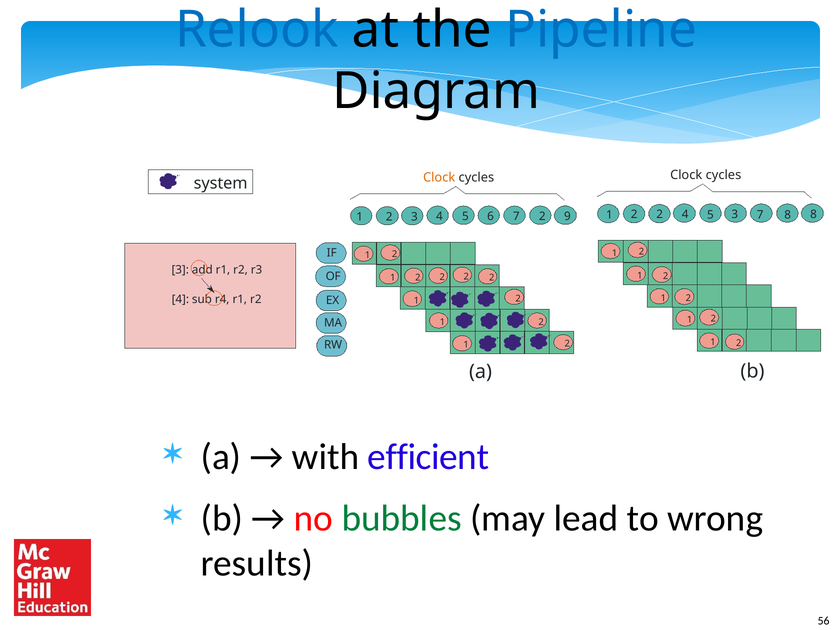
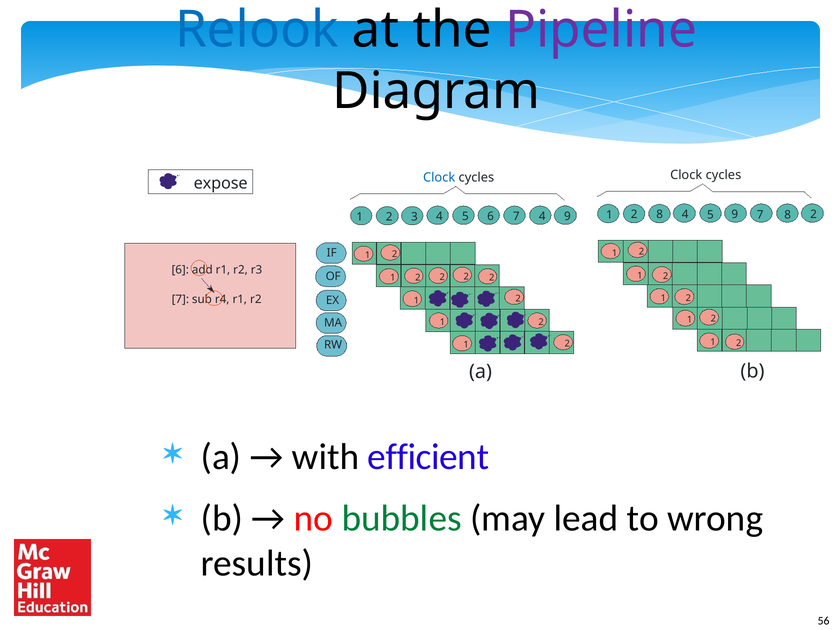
Pipeline colour: blue -> purple (601, 30)
Clock colour: orange -> blue (439, 177)
system: system -> expose (221, 183)
2: 2 -> 8 (660, 214)
5 3: 3 -> 9 (735, 214)
8 8: 8 -> 2 (814, 214)
7 2: 2 -> 4 (542, 216)
3: 3 -> 6 (180, 270)
4: 4 -> 7 (180, 299)
